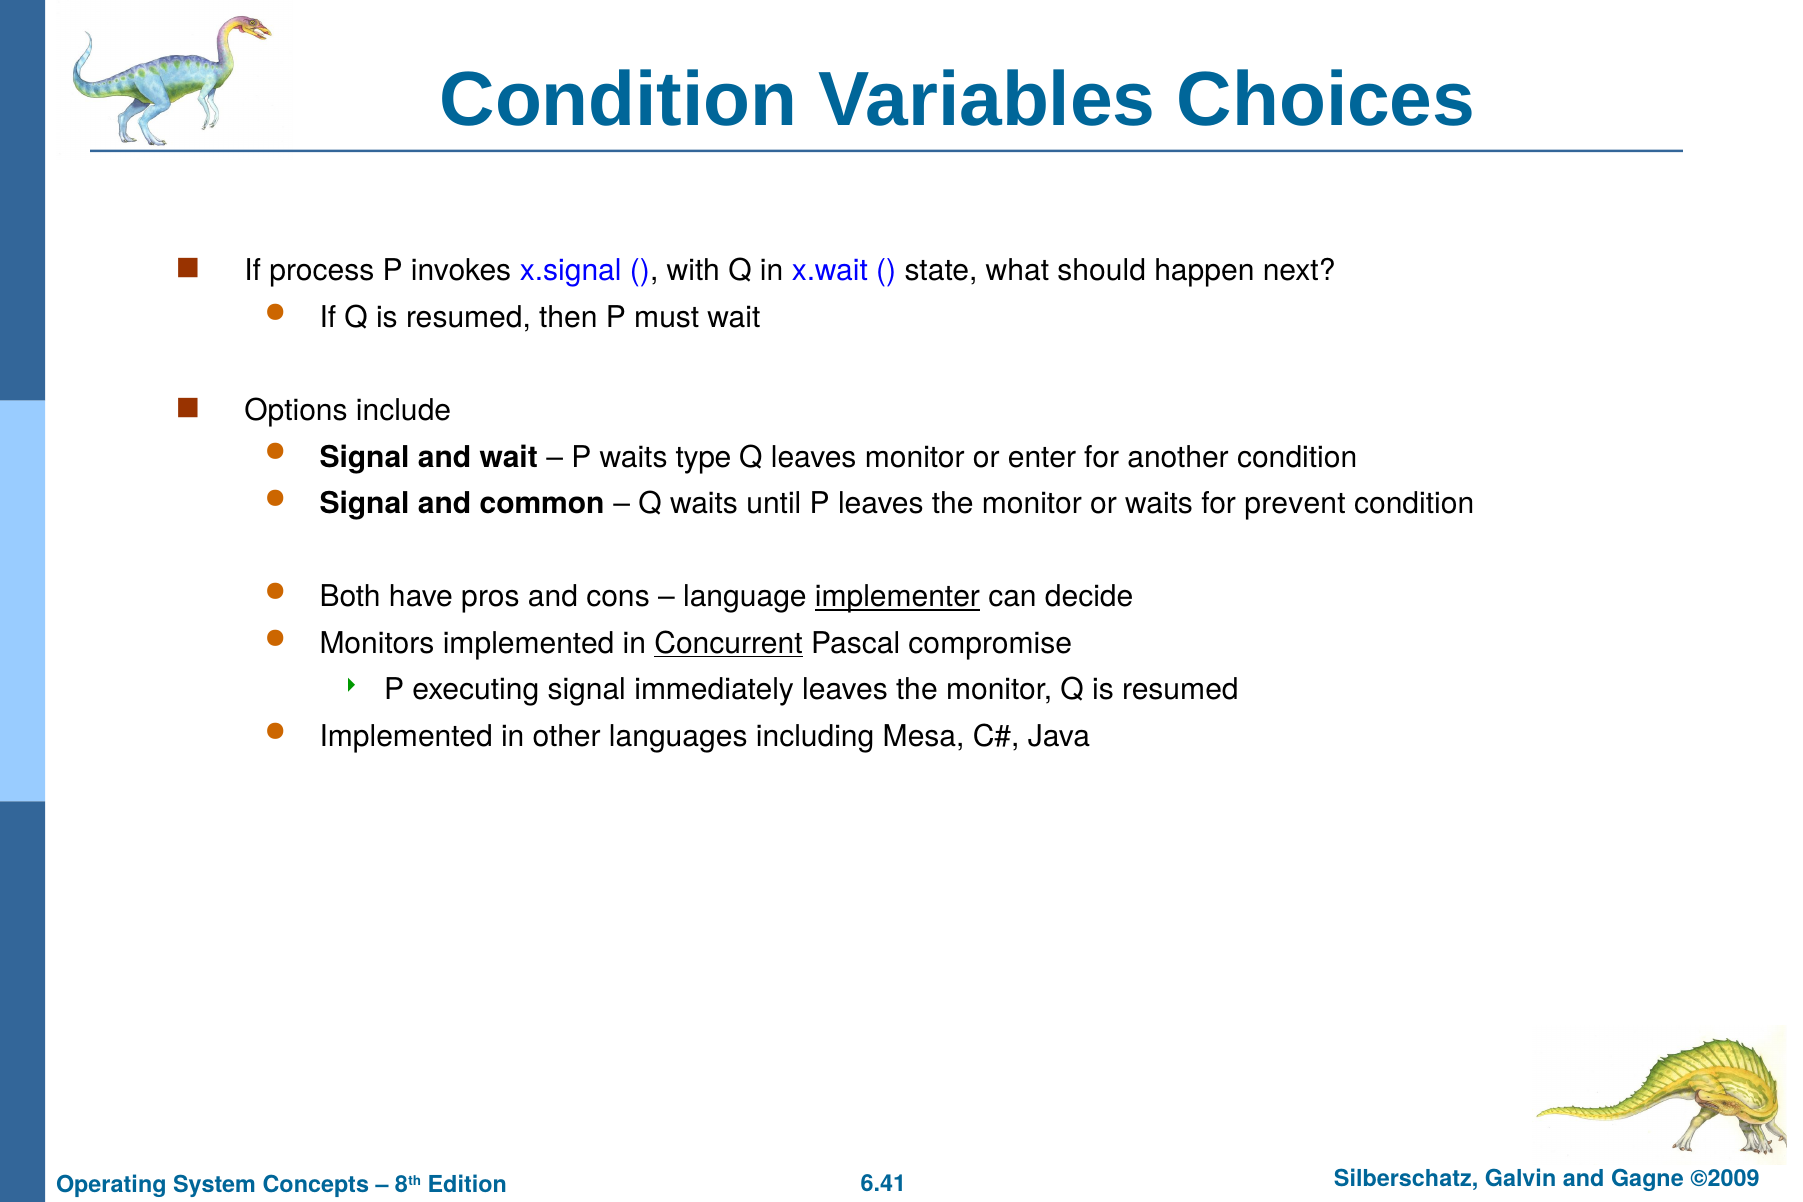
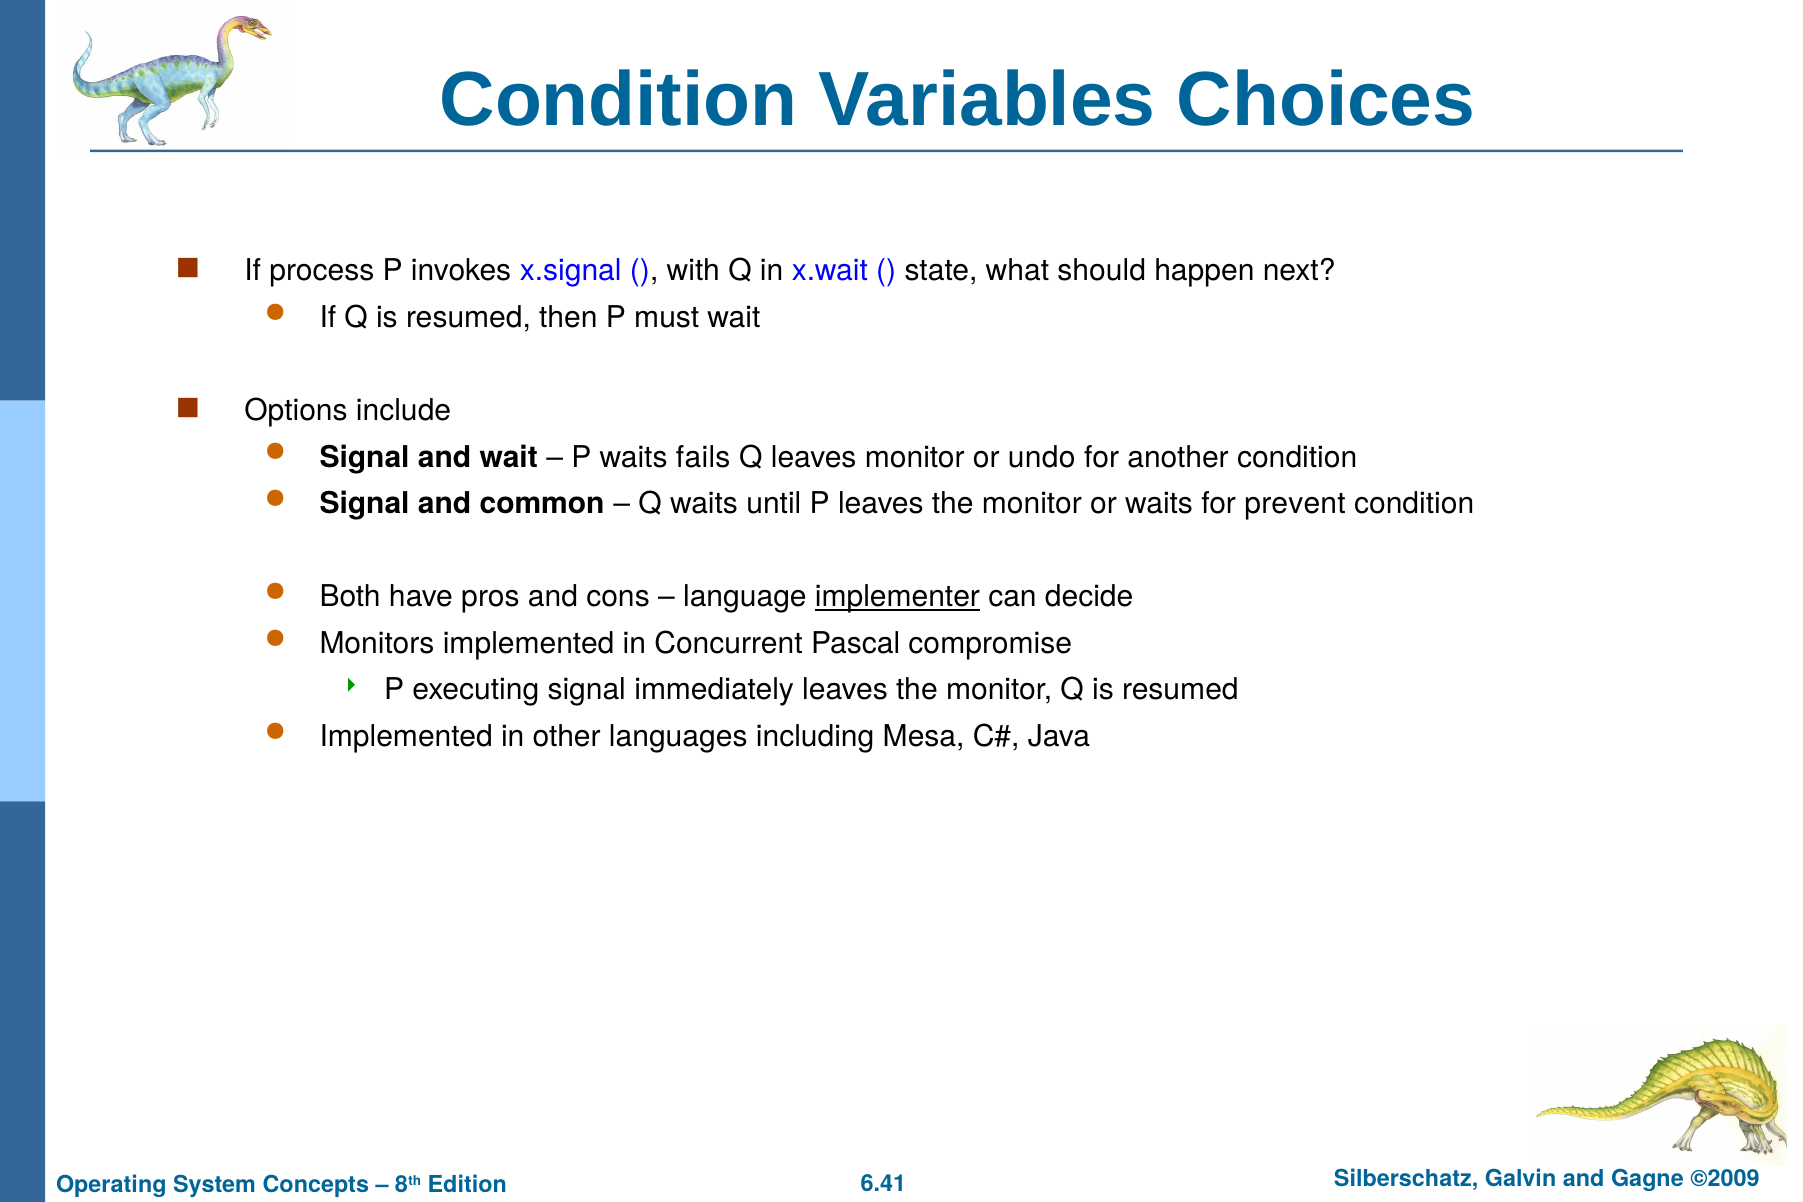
type: type -> fails (703, 457)
enter: enter -> undo (1042, 457)
Concurrent underline: present -> none (729, 644)
